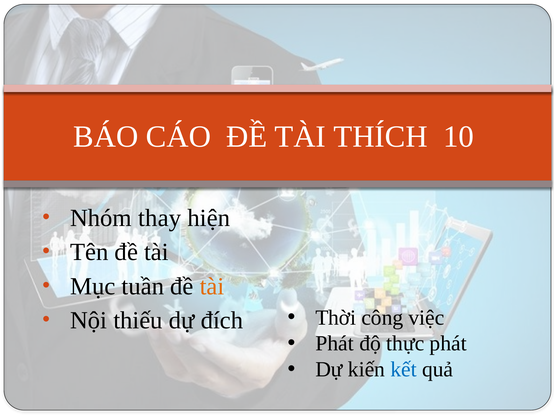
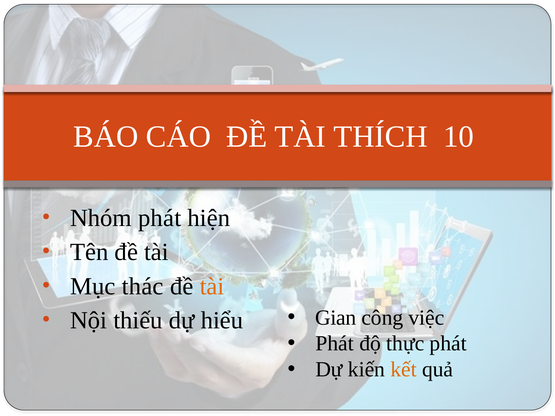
Nhóm thay: thay -> phát (160, 218)
tuần: tuần -> thác (143, 286)
Thời: Thời -> Gian (336, 318)
đích: đích -> hiểu (222, 320)
kết colour: blue -> orange (404, 370)
